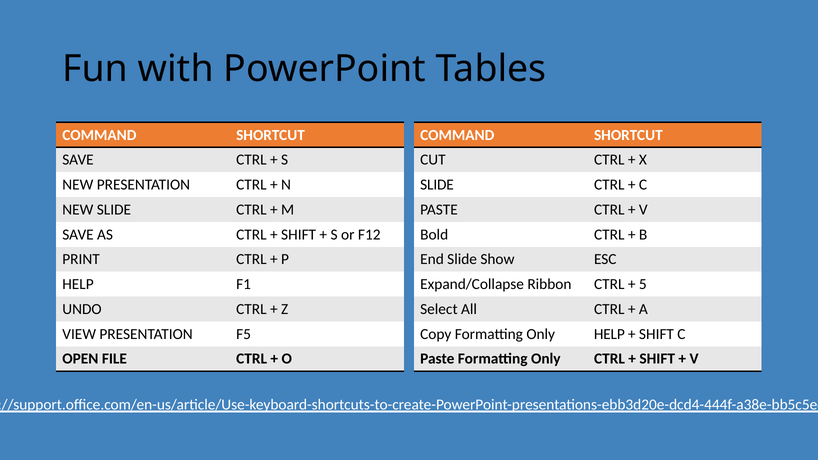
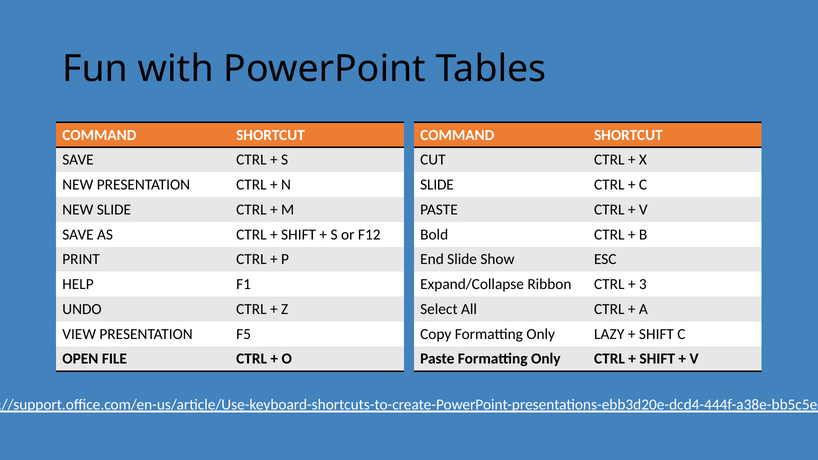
5: 5 -> 3 (643, 284)
Only HELP: HELP -> LAZY (609, 334)
